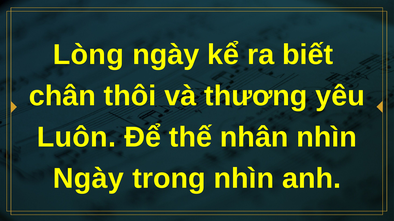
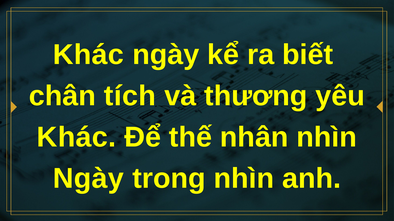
Lòng: Lòng -> Khác (88, 55)
thôi: thôi -> tích (130, 96)
Luôn: Luôn -> Khác (76, 137)
